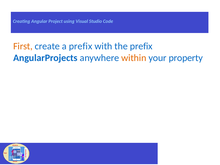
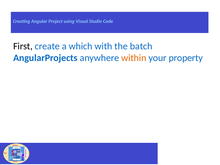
First colour: orange -> black (23, 46)
a prefix: prefix -> which (81, 46)
the prefix: prefix -> batch (141, 46)
